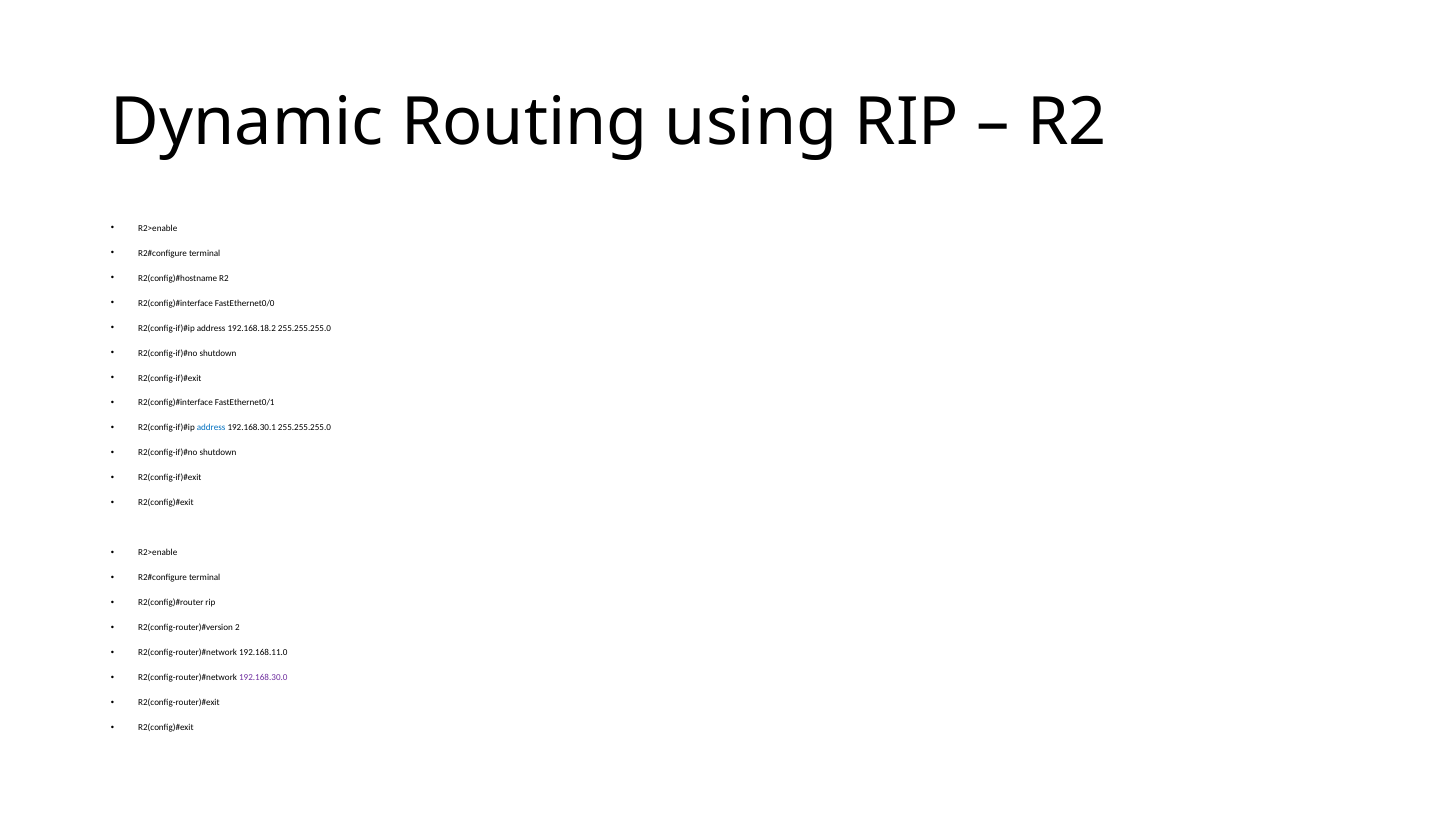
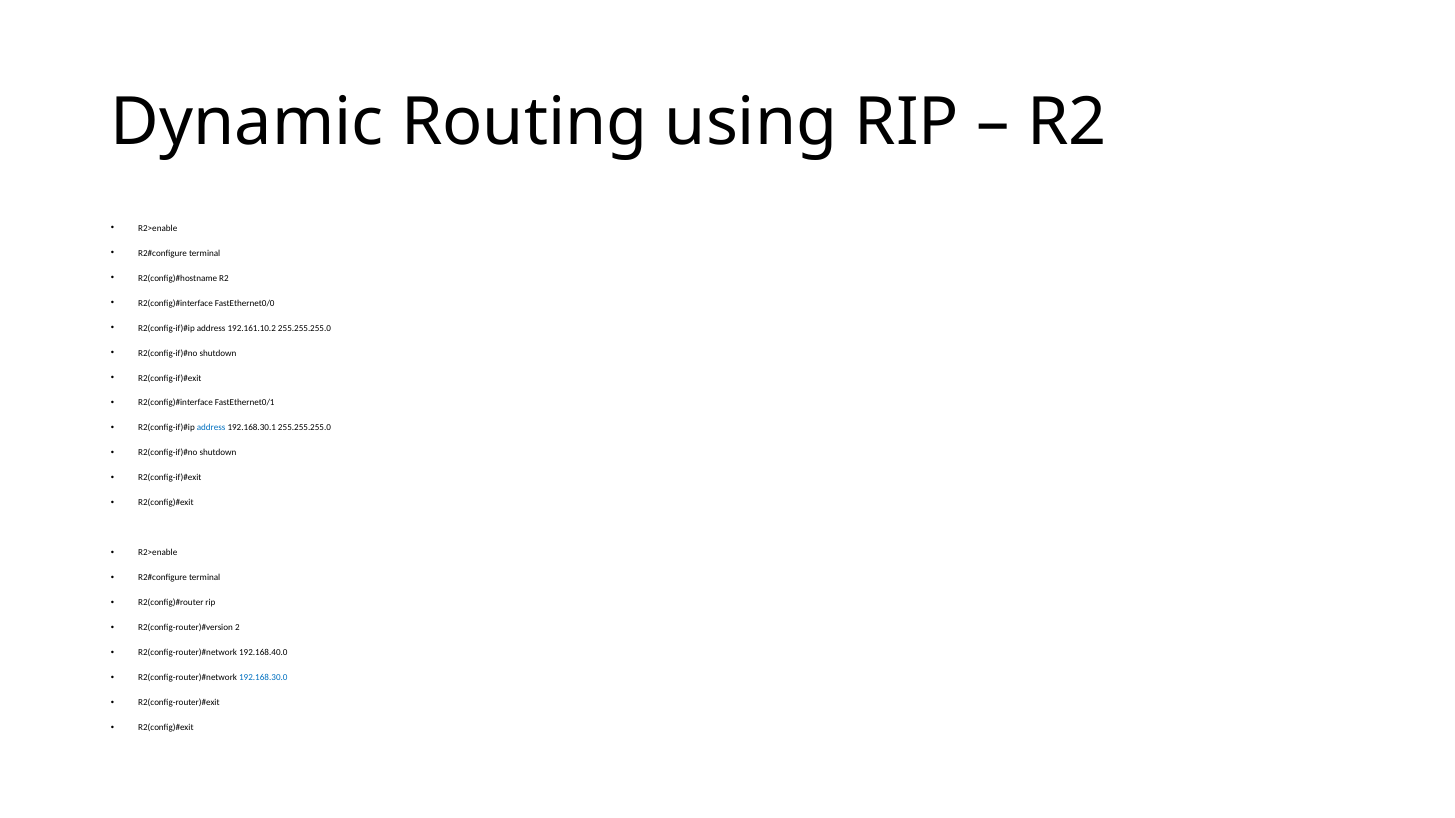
192.168.18.2: 192.168.18.2 -> 192.161.10.2 (252, 328)
192.168.11.0: 192.168.11.0 -> 192.168.40.0 (263, 653)
192.168.30.0 colour: purple -> blue (263, 678)
